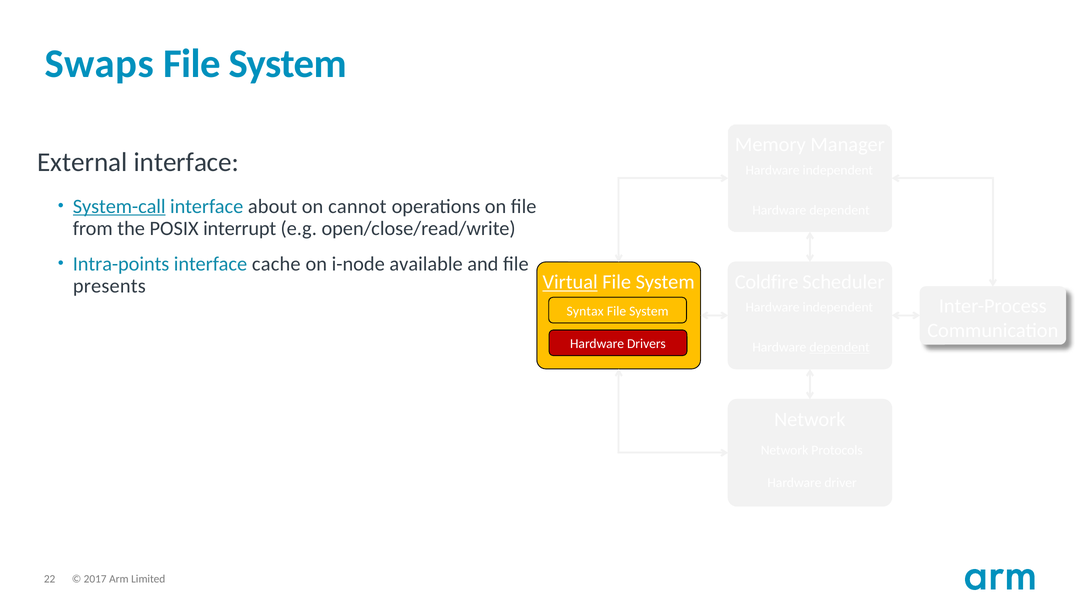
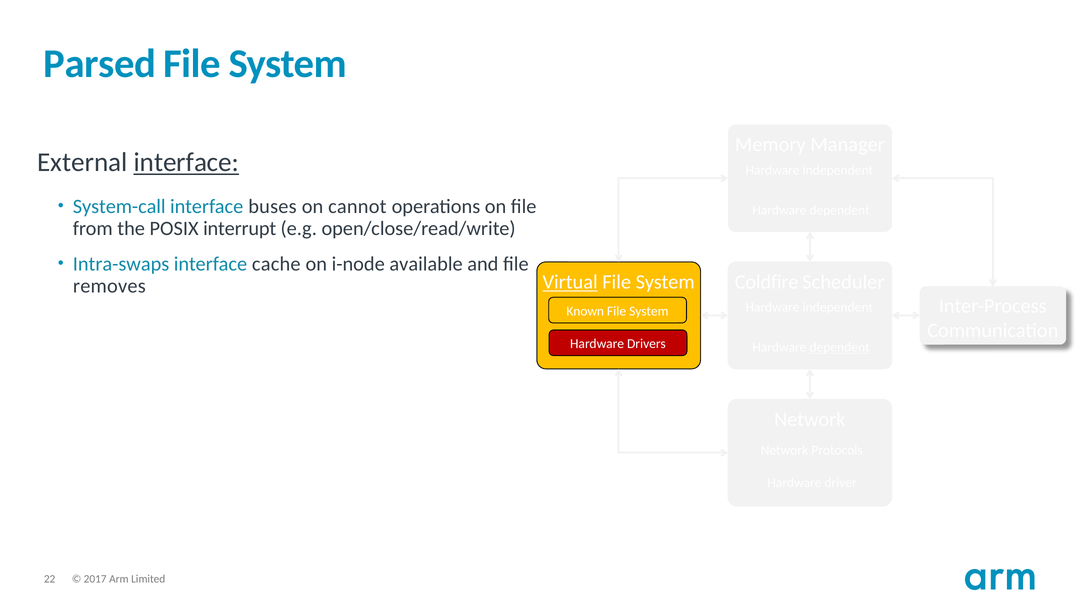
Swaps: Swaps -> Parsed (100, 64)
interface underline: none -> present (186, 163)
System-call underline: present -> none (119, 206)
about: about -> buses (272, 206)
Intra-points: Intra-points -> Intra-swaps (121, 264)
presents: presents -> removes (109, 286)
Syntax: Syntax -> Known (585, 311)
